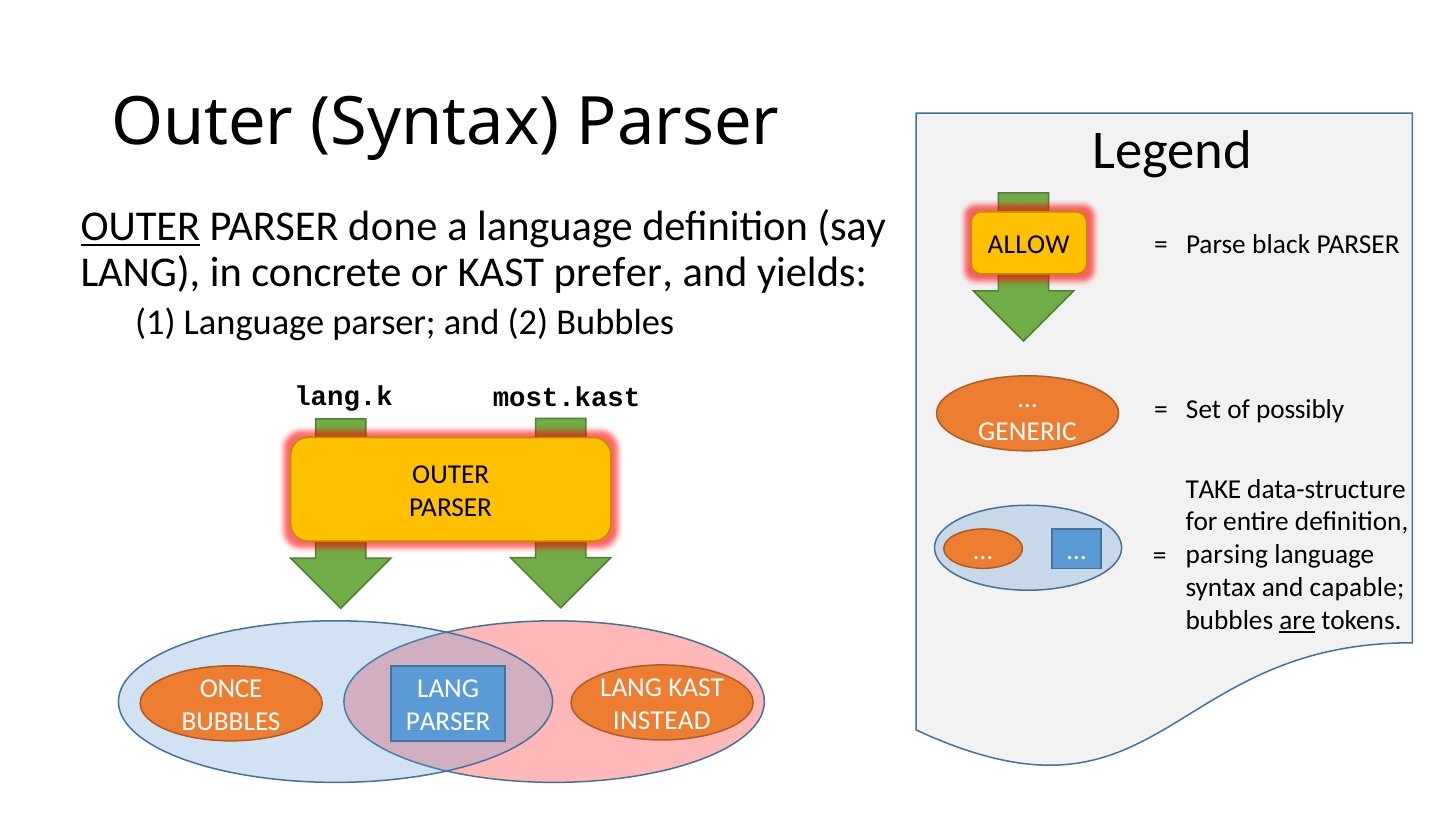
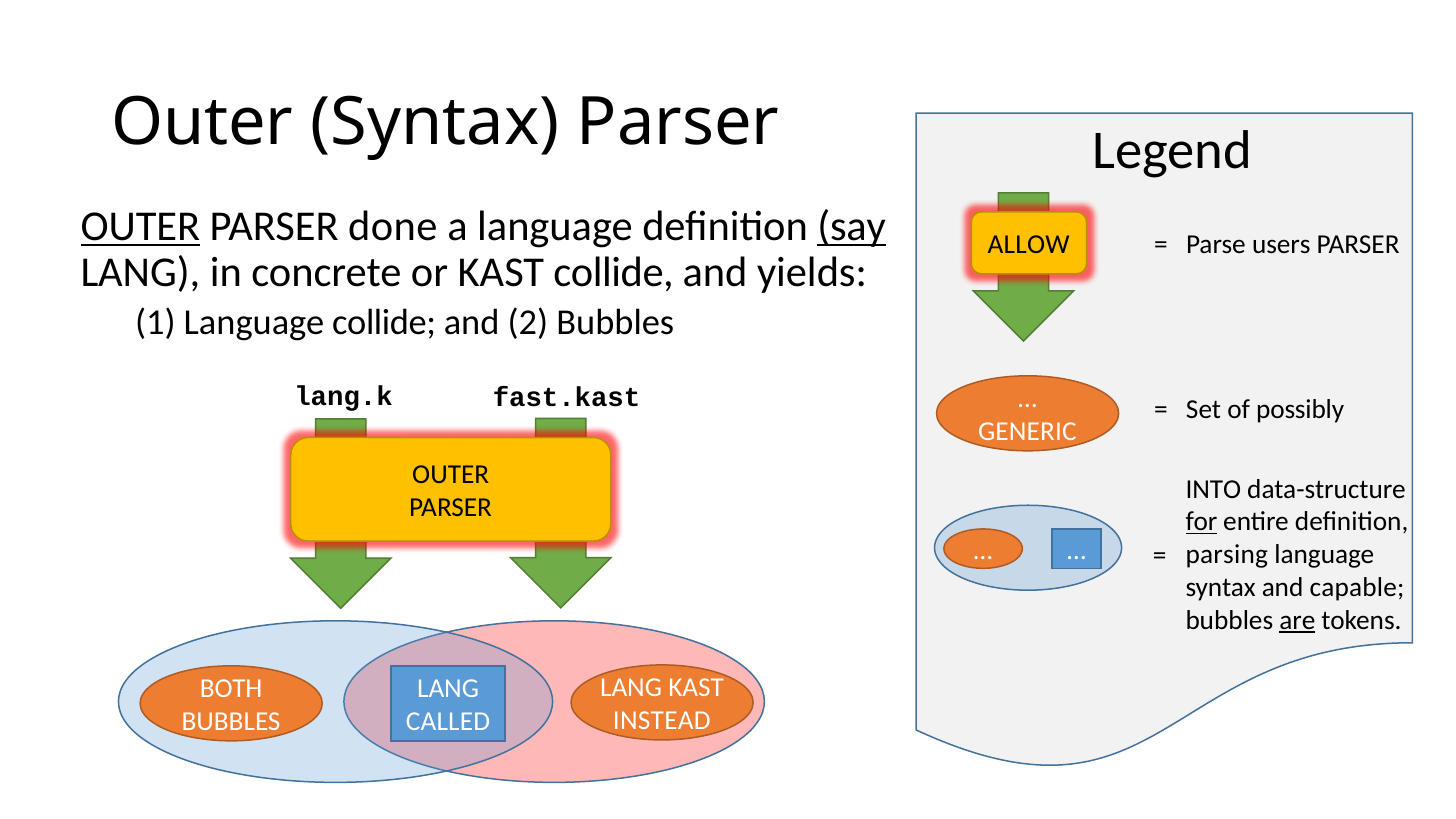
say underline: none -> present (852, 227)
black: black -> users (1281, 244)
KAST prefer: prefer -> collide (614, 273)
Language parser: parser -> collide (384, 323)
most.kast: most.kast -> fast.kast (566, 397)
TAKE: TAKE -> INTO (1213, 489)
for underline: none -> present (1201, 522)
ONCE: ONCE -> BOTH (231, 689)
PARSER: PARSER -> CALLED (448, 722)
